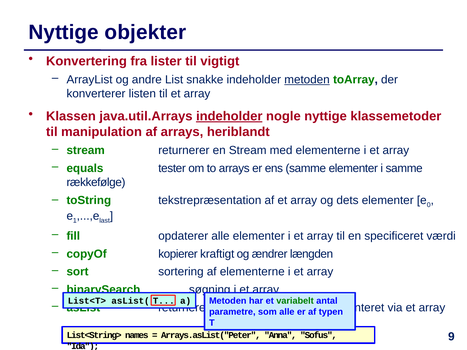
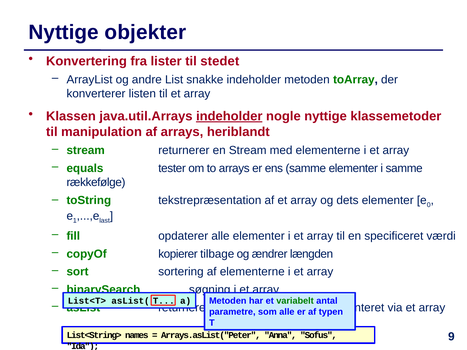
vigtigt: vigtigt -> stedet (220, 61)
metoden underline: present -> none (307, 80)
kraftigt: kraftigt -> tilbage (217, 254)
